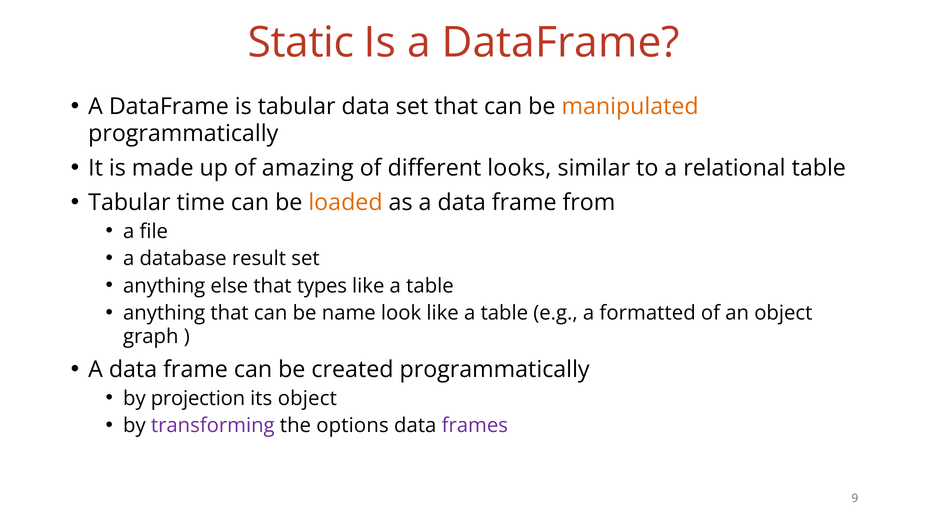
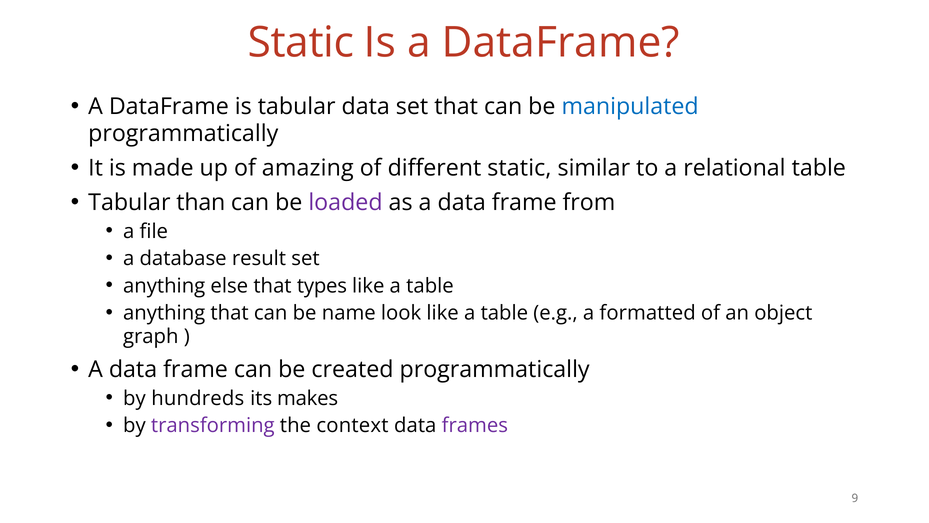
manipulated colour: orange -> blue (630, 107)
different looks: looks -> static (519, 168)
time: time -> than (201, 202)
loaded colour: orange -> purple (345, 202)
projection: projection -> hundreds (198, 398)
its object: object -> makes (308, 398)
options: options -> context (352, 425)
